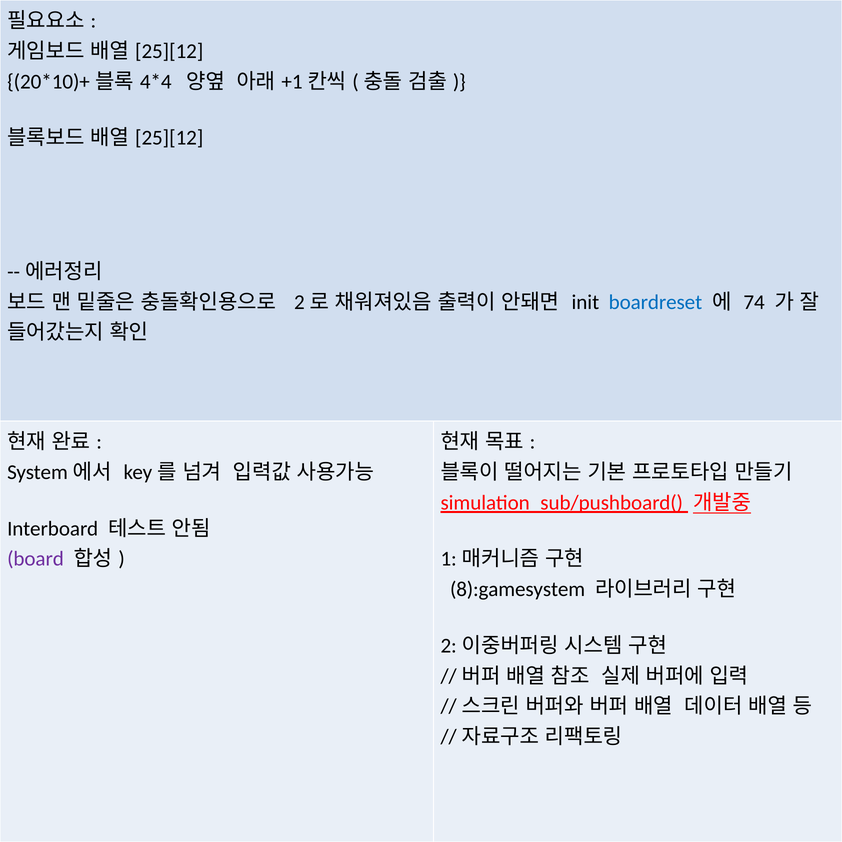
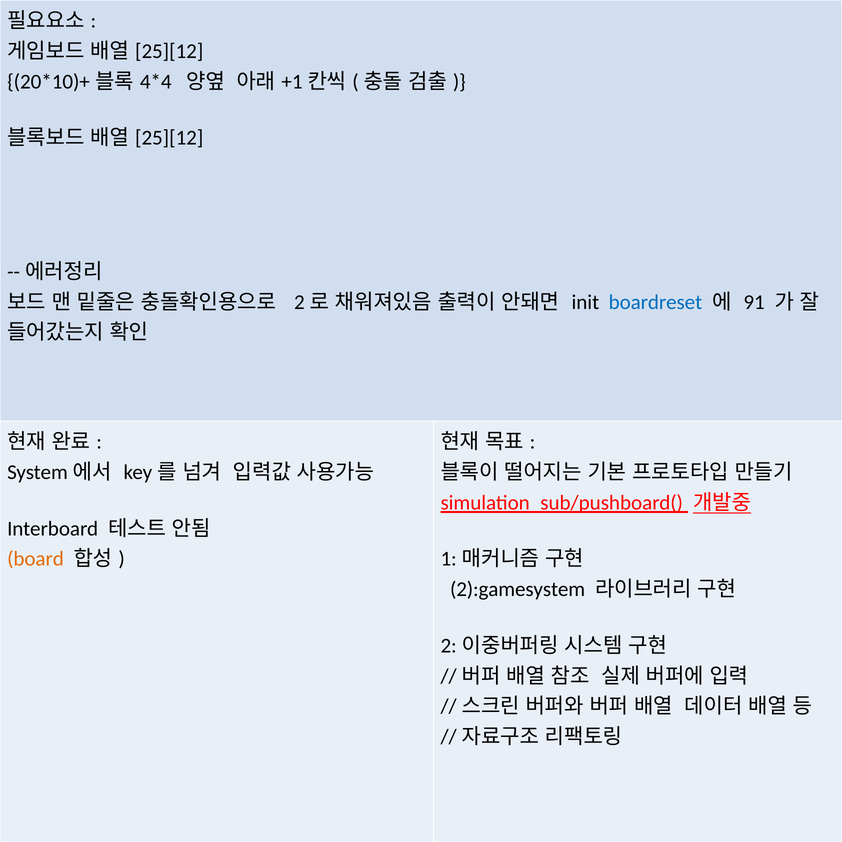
74: 74 -> 91 (754, 302)
board colour: purple -> orange (35, 559)
8):gamesystem: 8):gamesystem -> 2):gamesystem (518, 589)
